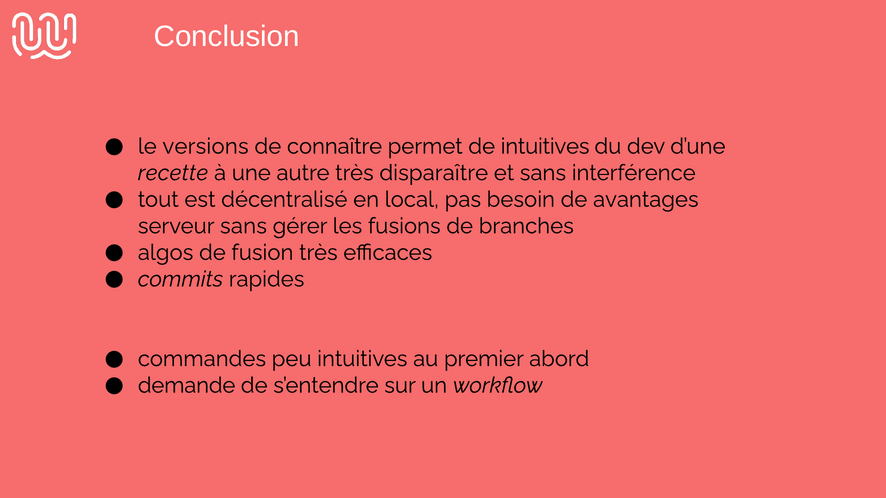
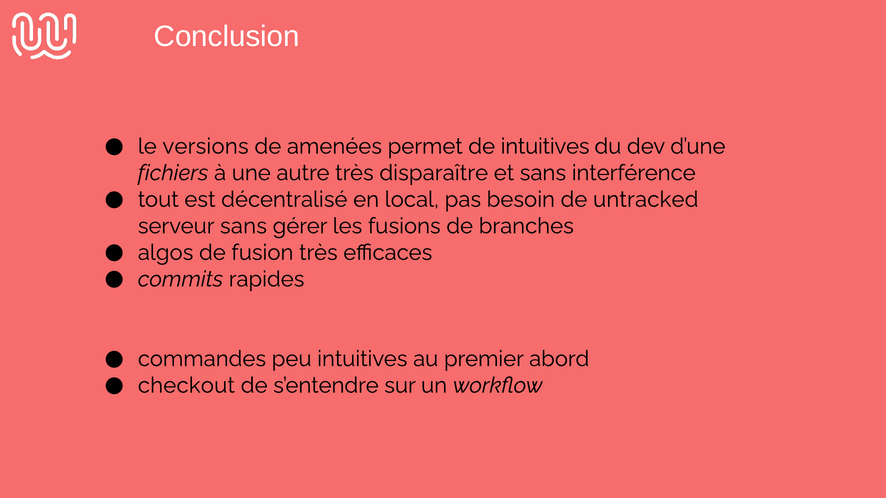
connaître: connaître -> amenées (334, 146)
recette: recette -> fichiers (173, 173)
de avantages: avantages -> untracked (646, 200)
demande: demande -> checkout (186, 386)
